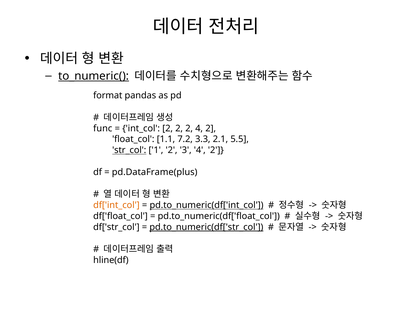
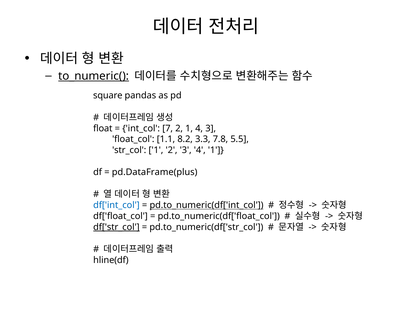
format: format -> square (108, 95)
func: func -> float (103, 128)
int_col 2: 2 -> 7 (168, 128)
2: 2 -> 1 (189, 128)
2: 2 -> 3 (211, 128)
7.2: 7.2 -> 8.2 (185, 139)
2.1: 2.1 -> 7.8 (220, 139)
str_col underline: present -> none (129, 150)
3 4 2: 2 -> 1 (216, 150)
df['int_col colour: orange -> blue (116, 205)
df['str_col underline: none -> present (116, 227)
pd.to_numeric(df['str_col underline: present -> none (206, 227)
